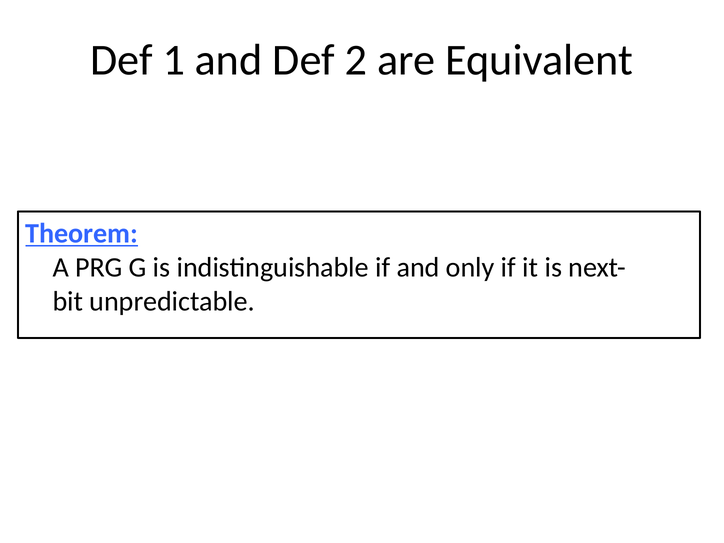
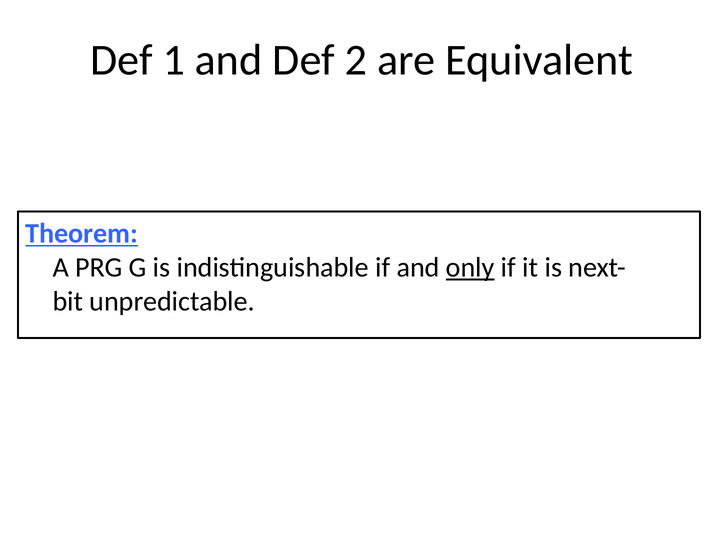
only underline: none -> present (470, 267)
